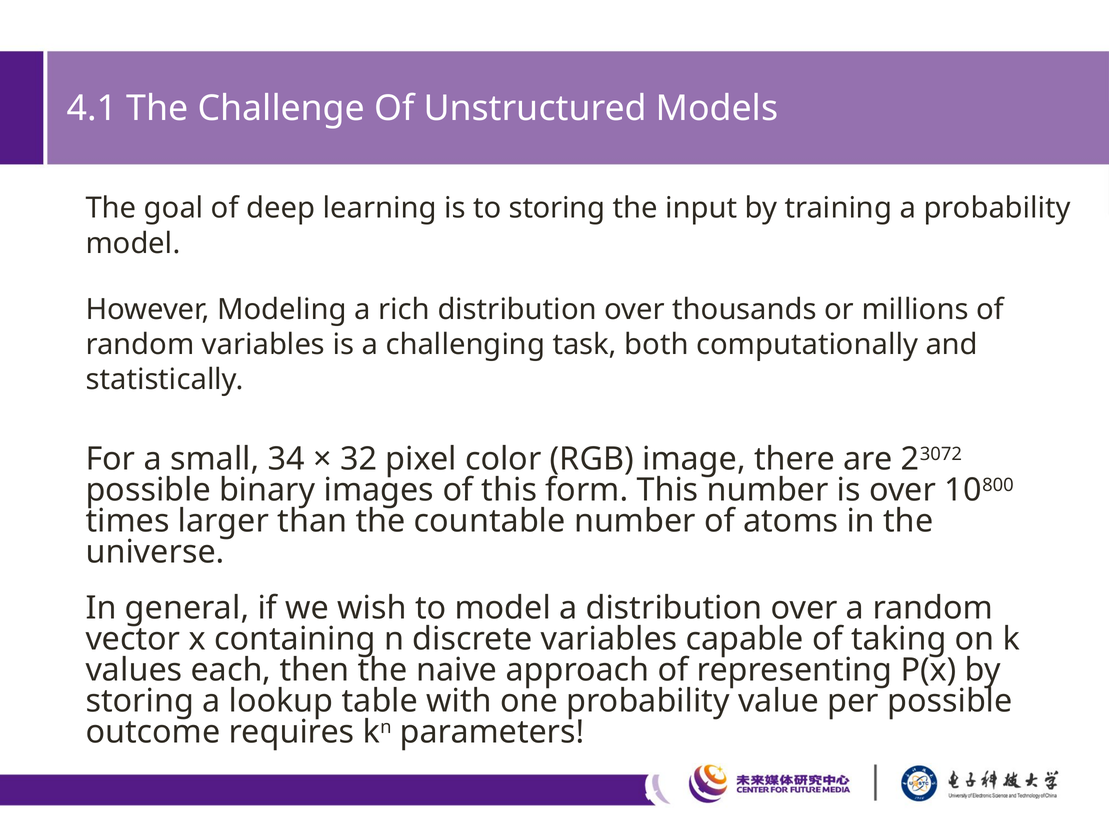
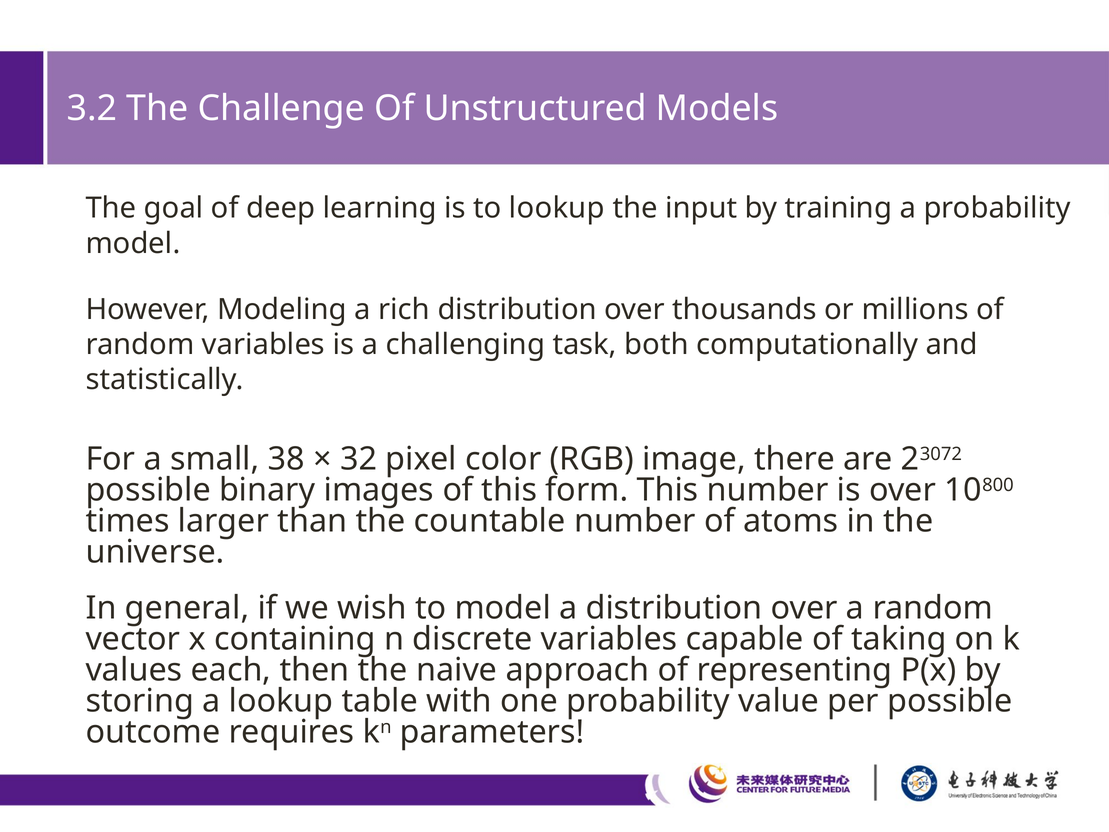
4.1: 4.1 -> 3.2 (92, 108)
to storing: storing -> lookup (557, 208)
34: 34 -> 38 (286, 459)
